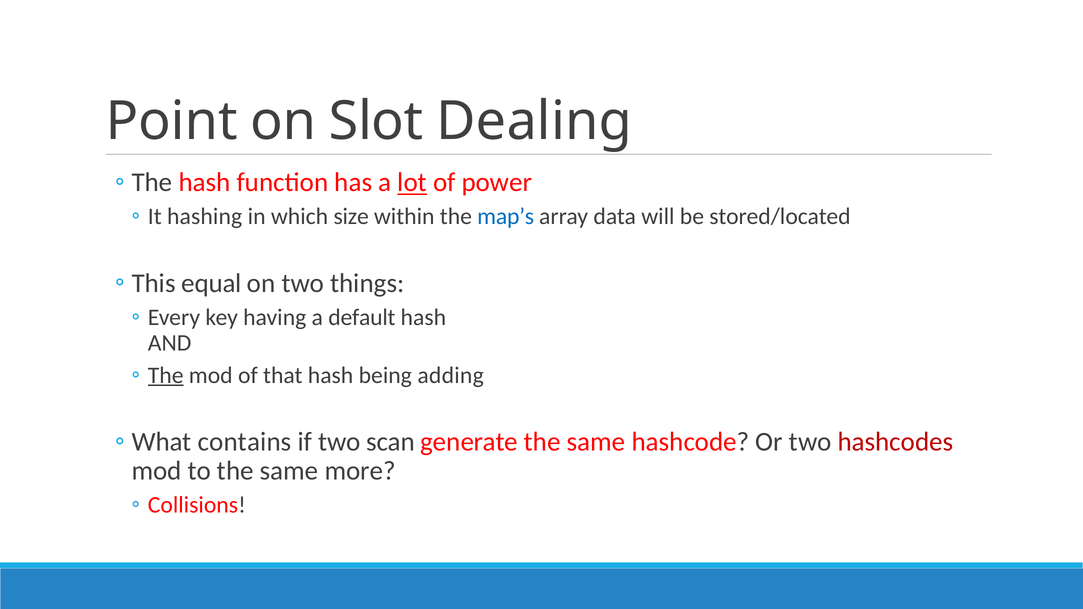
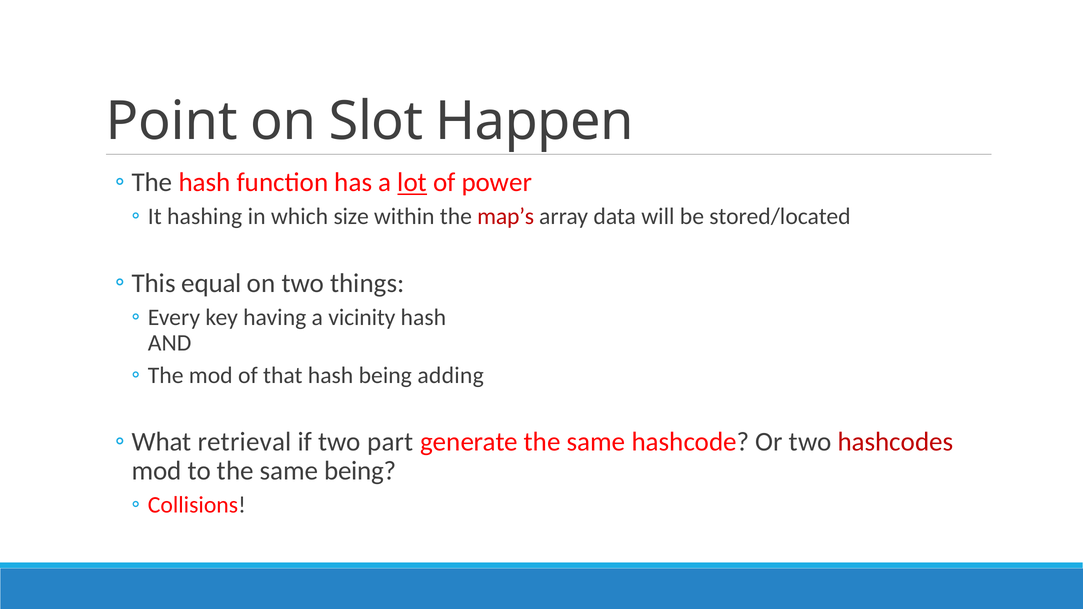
Dealing: Dealing -> Happen (534, 121)
map’s colour: blue -> red (506, 217)
default: default -> vicinity (362, 317)
The underline: present -> none (166, 375)
contains: contains -> retrieval (245, 442)
scan: scan -> part (390, 442)
same more: more -> being (360, 471)
